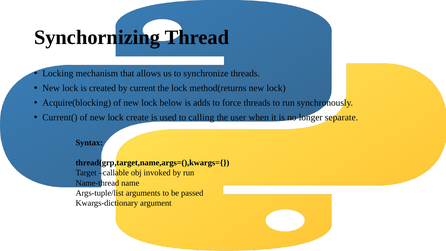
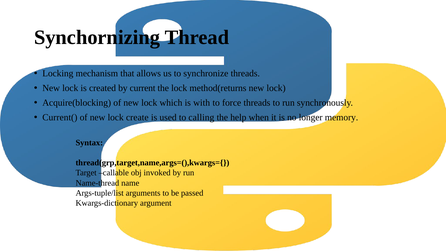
below: below -> which (171, 103)
adds: adds -> with (202, 103)
user: user -> help (238, 118)
separate: separate -> memory (342, 118)
